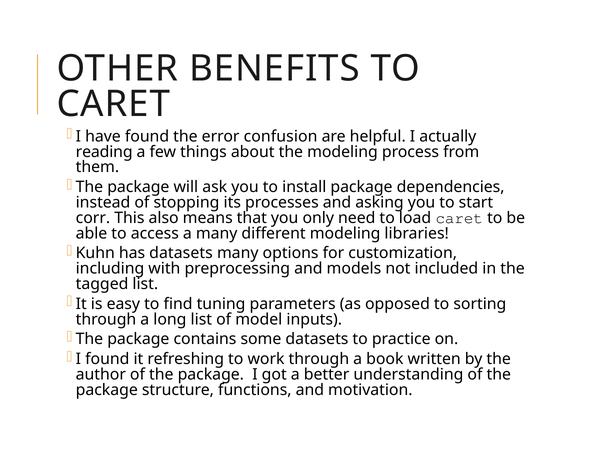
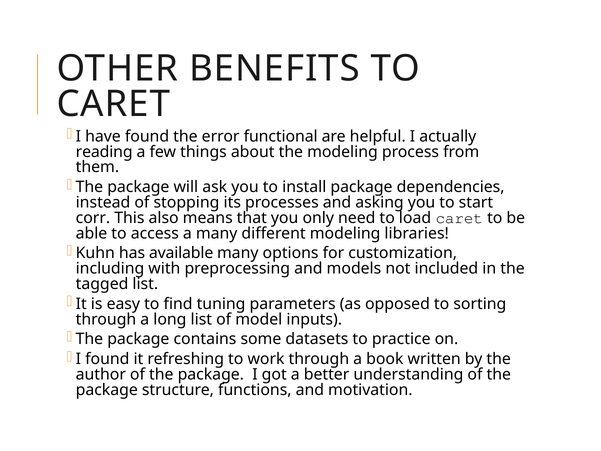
confusion: confusion -> functional (281, 136)
has datasets: datasets -> available (181, 253)
